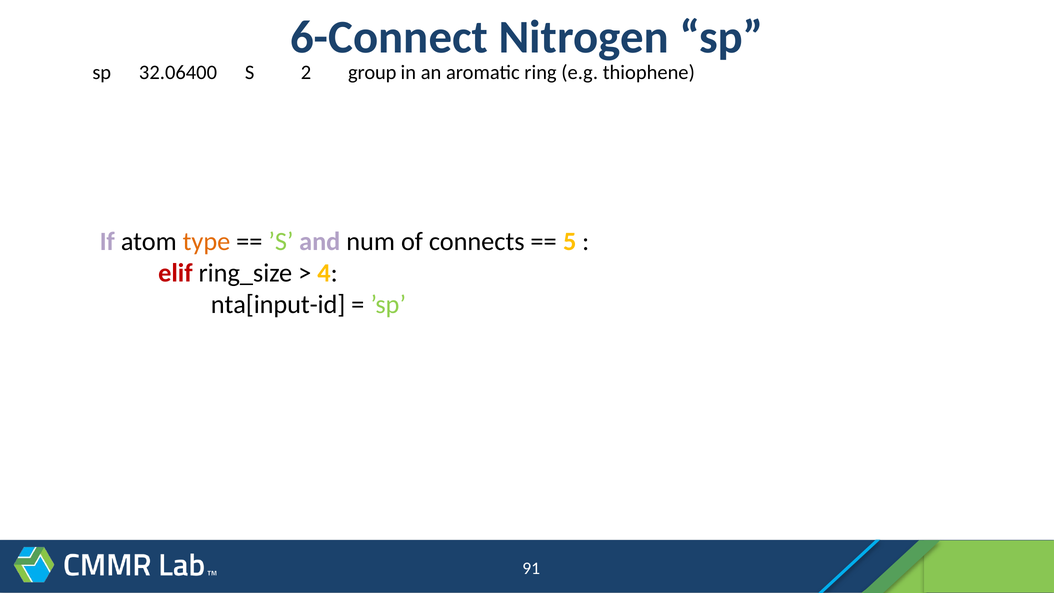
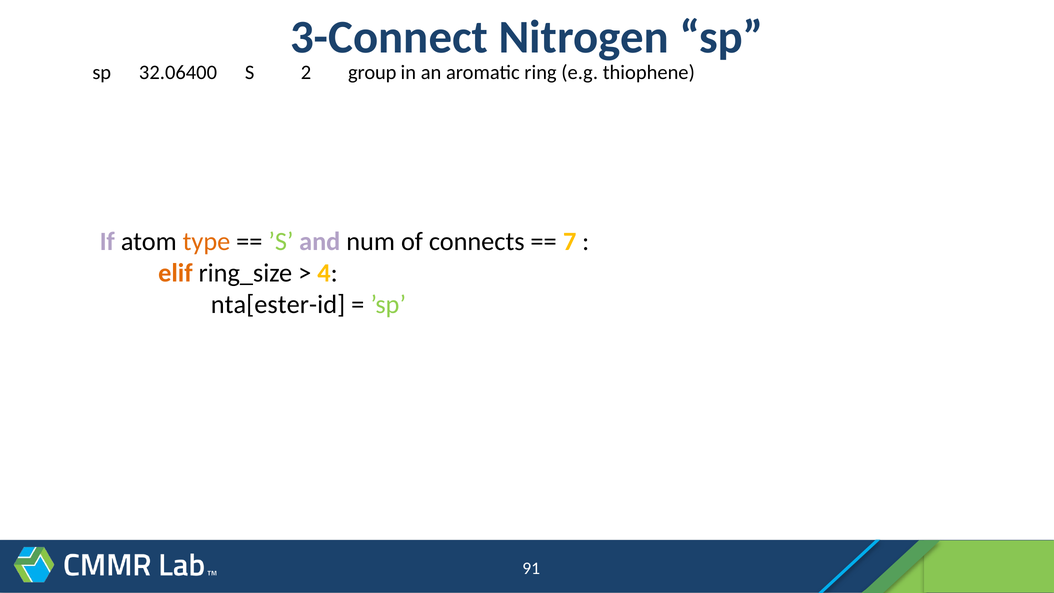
6-Connect: 6-Connect -> 3-Connect (389, 37)
5: 5 -> 7 (570, 241)
elif colour: red -> orange (175, 273)
nta[input-id: nta[input-id -> nta[ester-id (278, 305)
